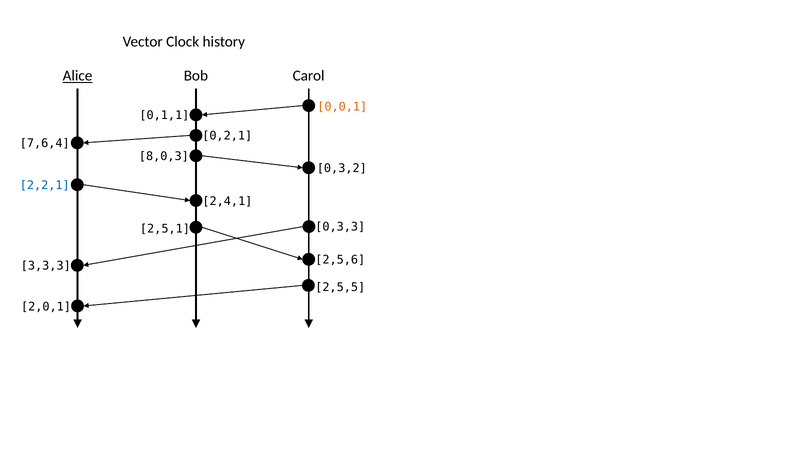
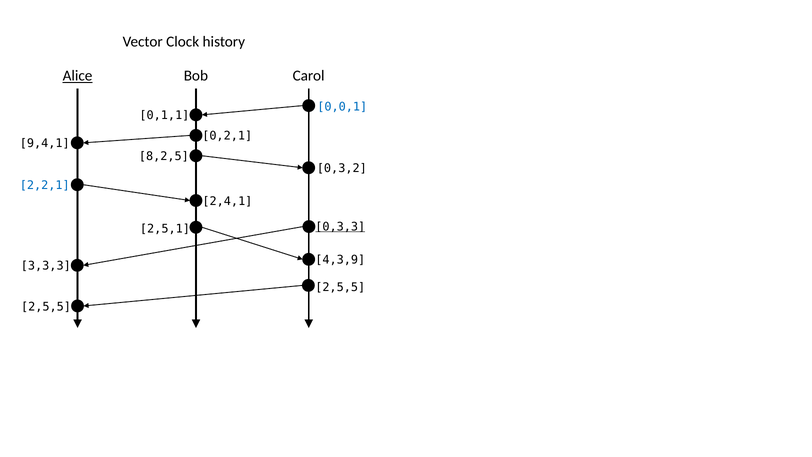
0,0,1 colour: orange -> blue (342, 107)
7,6,4: 7,6,4 -> 9,4,1 (45, 143)
8,0,3: 8,0,3 -> 8,2,5 (164, 156)
0,3,3 underline: none -> present (340, 227)
2,5,6: 2,5,6 -> 4,3,9 (340, 260)
2,0,1: 2,0,1 -> 2,5,5 (46, 307)
